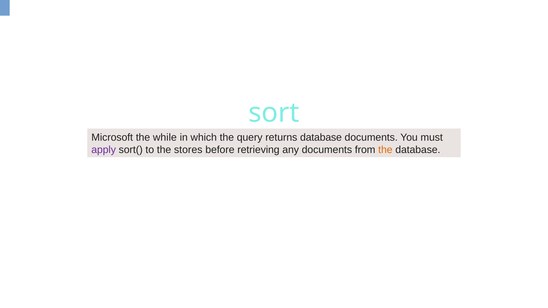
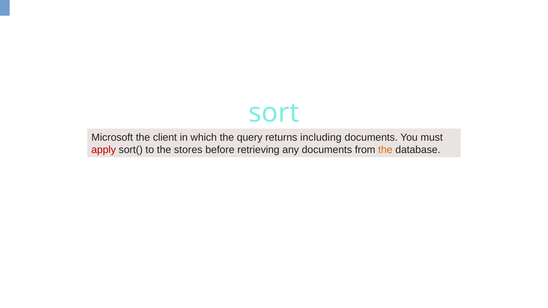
while: while -> client (165, 138)
returns database: database -> including (321, 138)
apply colour: purple -> red (104, 150)
